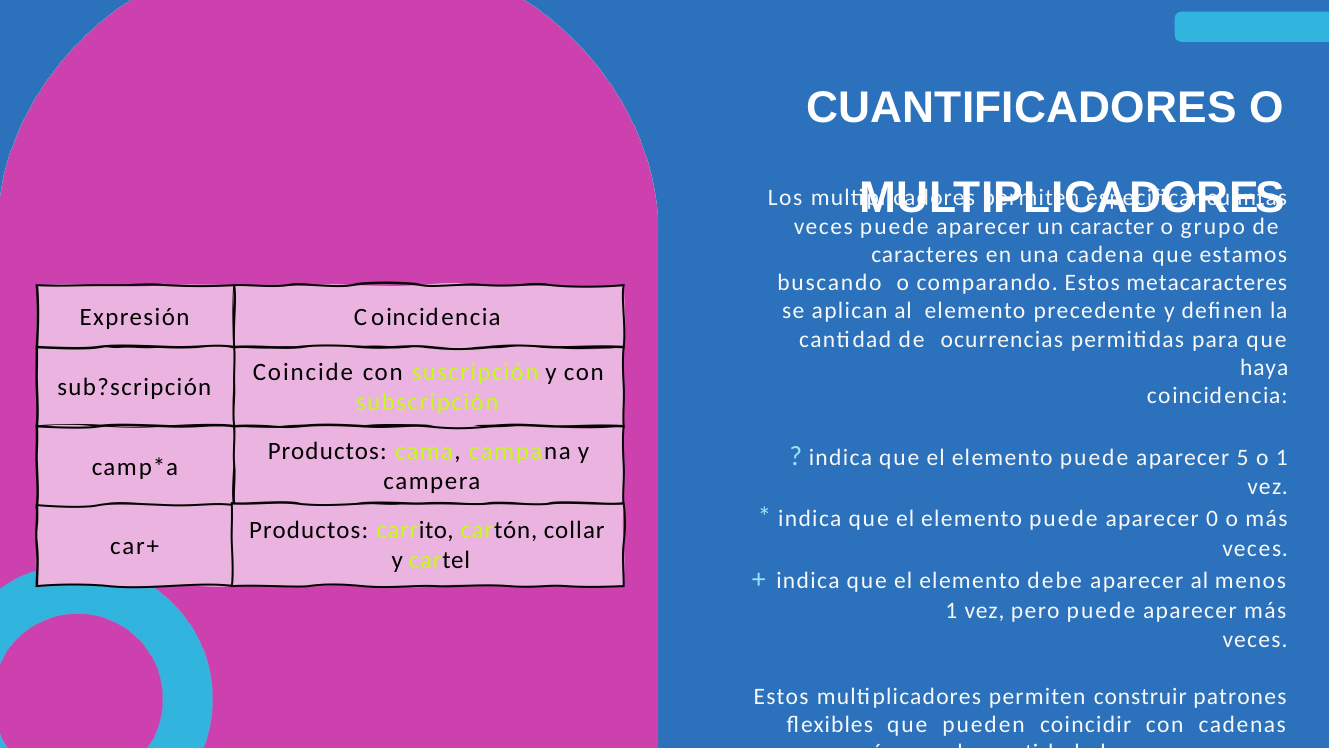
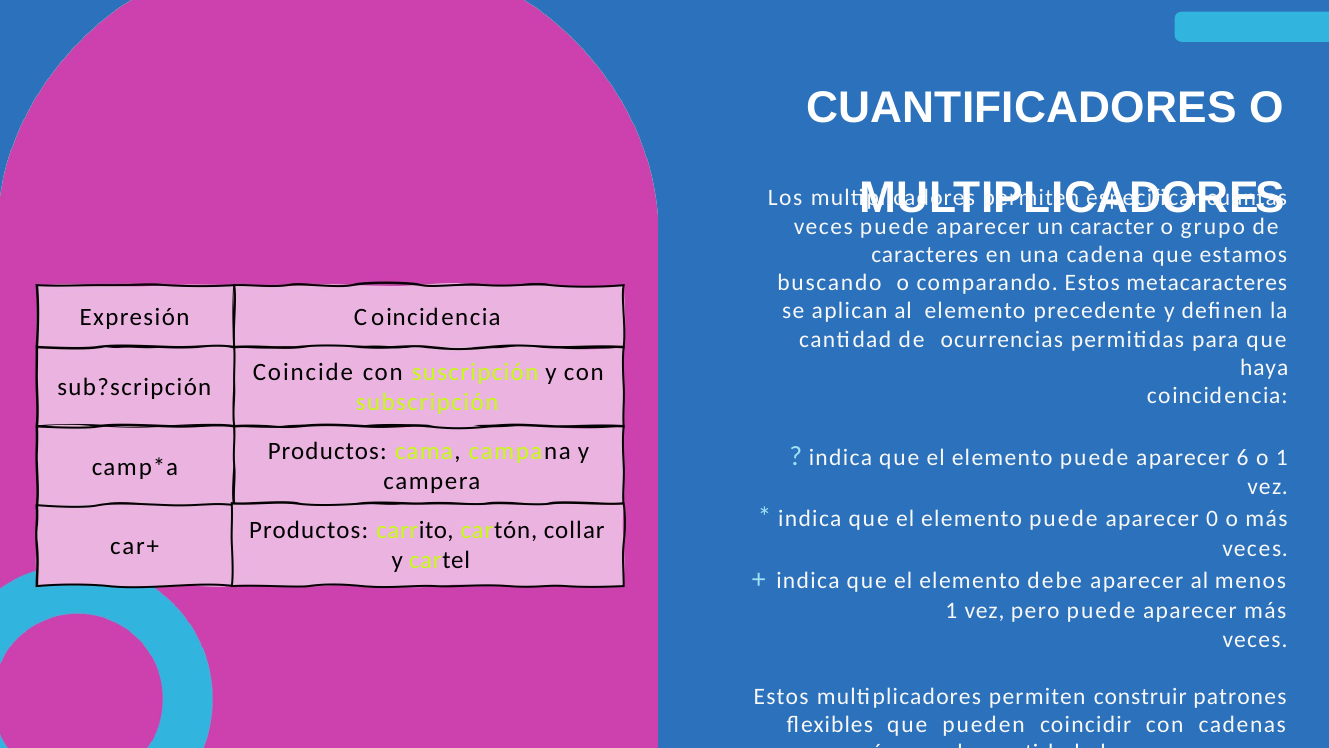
5: 5 -> 6 (1243, 457)
